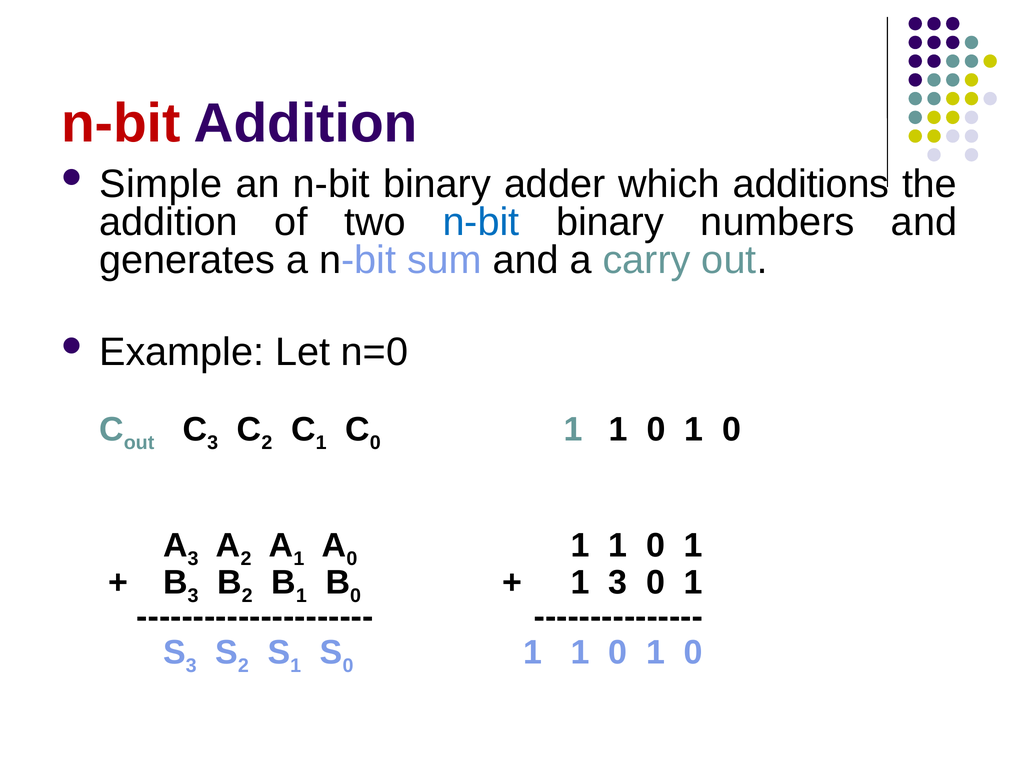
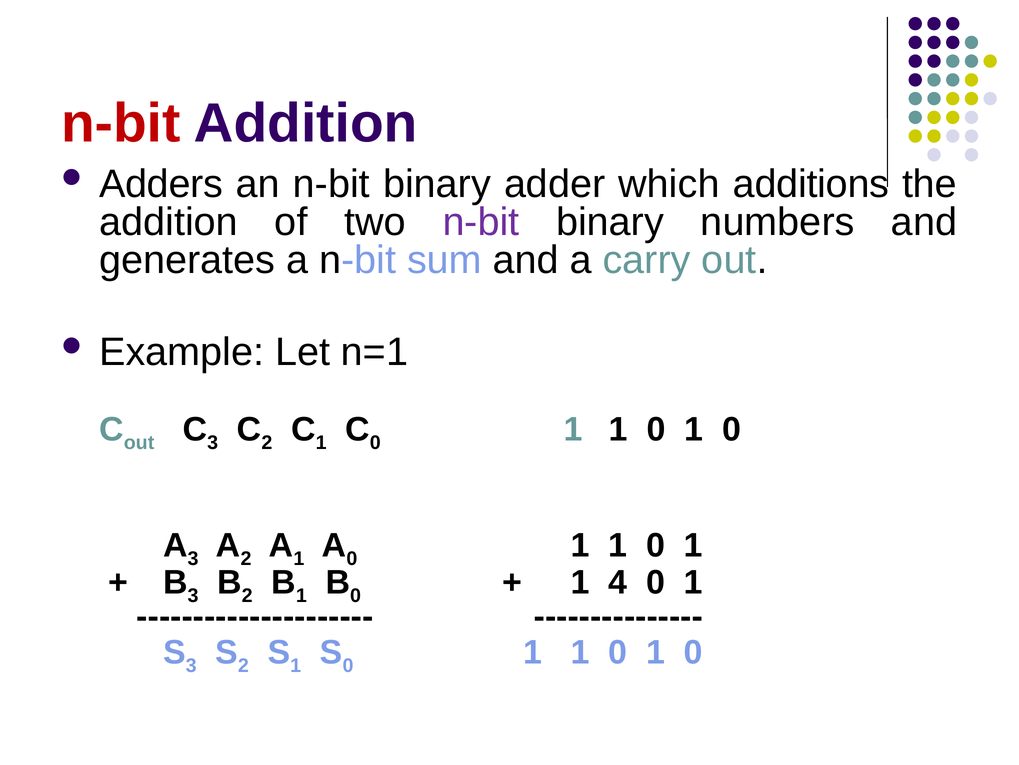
Simple: Simple -> Adders (161, 184)
n-bit colour: blue -> purple (481, 222)
n=0: n=0 -> n=1 (375, 352)
1 3: 3 -> 4 (618, 582)
